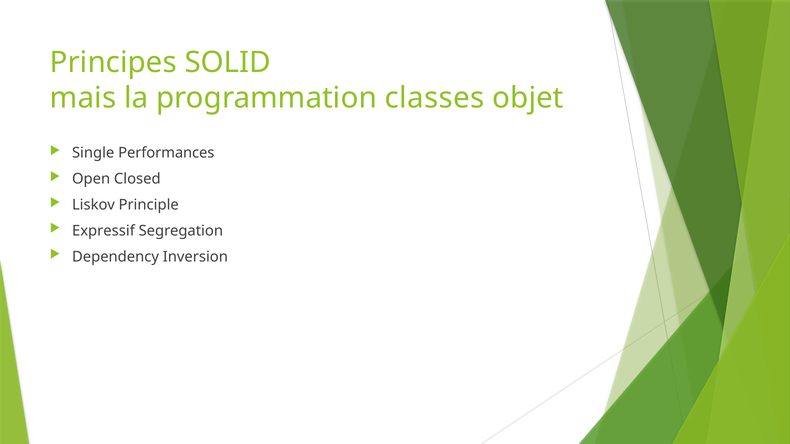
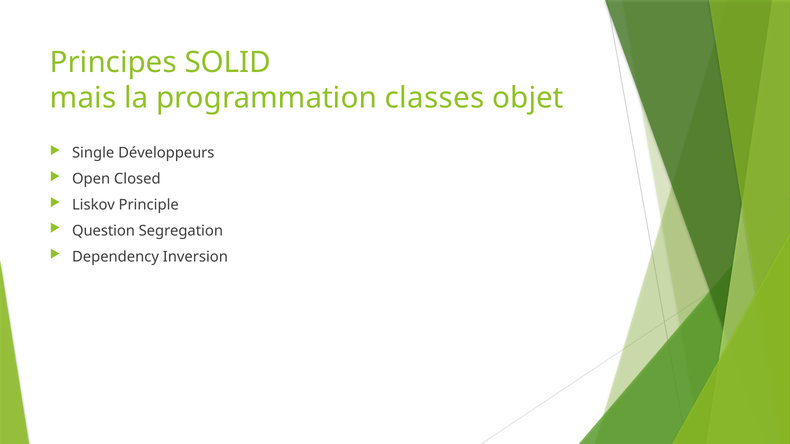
Performances: Performances -> Développeurs (166, 153)
Expressif: Expressif -> Question (103, 231)
